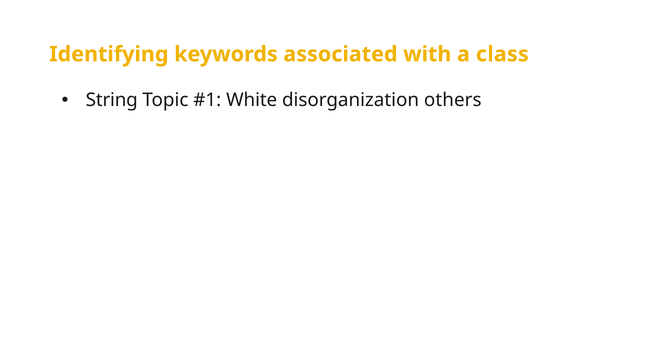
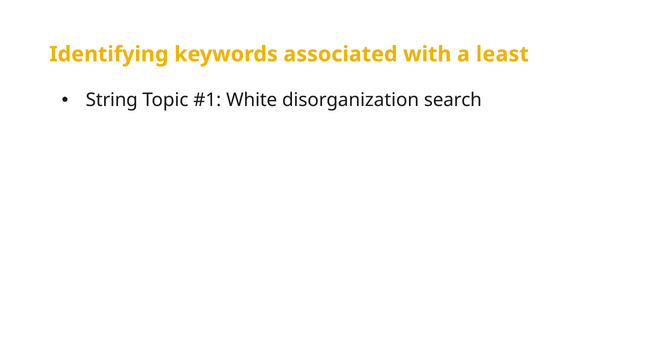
class: class -> least (502, 54)
others: others -> search (453, 100)
